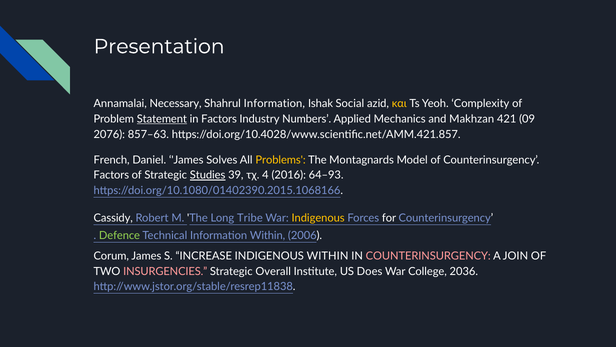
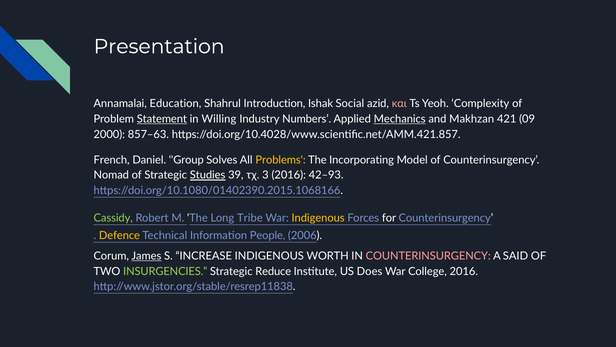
Necessary: Necessary -> Education (175, 104)
Shahrul Information: Information -> Introduction (274, 104)
και colour: yellow -> pink (399, 104)
in Factors: Factors -> Willing (219, 119)
Mechanics underline: none -> present (400, 119)
2076: 2076 -> 2000 (109, 134)
Daniel James: James -> Group (186, 160)
Montagnards: Montagnards -> Incorporating (362, 160)
Factors: Factors -> Nomad (111, 175)
4: 4 -> 3 (265, 175)
64–93: 64–93 -> 42–93 (326, 175)
Cassidy colour: white -> light green (113, 218)
Defence colour: light green -> yellow (119, 235)
Information Within: Within -> People (268, 235)
James underline: none -> present (146, 256)
INDIGENOUS WITHIN: WITHIN -> WORTH (328, 256)
JOIN: JOIN -> SAID (515, 256)
INSURGENCIES colour: pink -> light green (165, 271)
Overall: Overall -> Reduce (273, 271)
College 2036: 2036 -> 2016 (464, 271)
